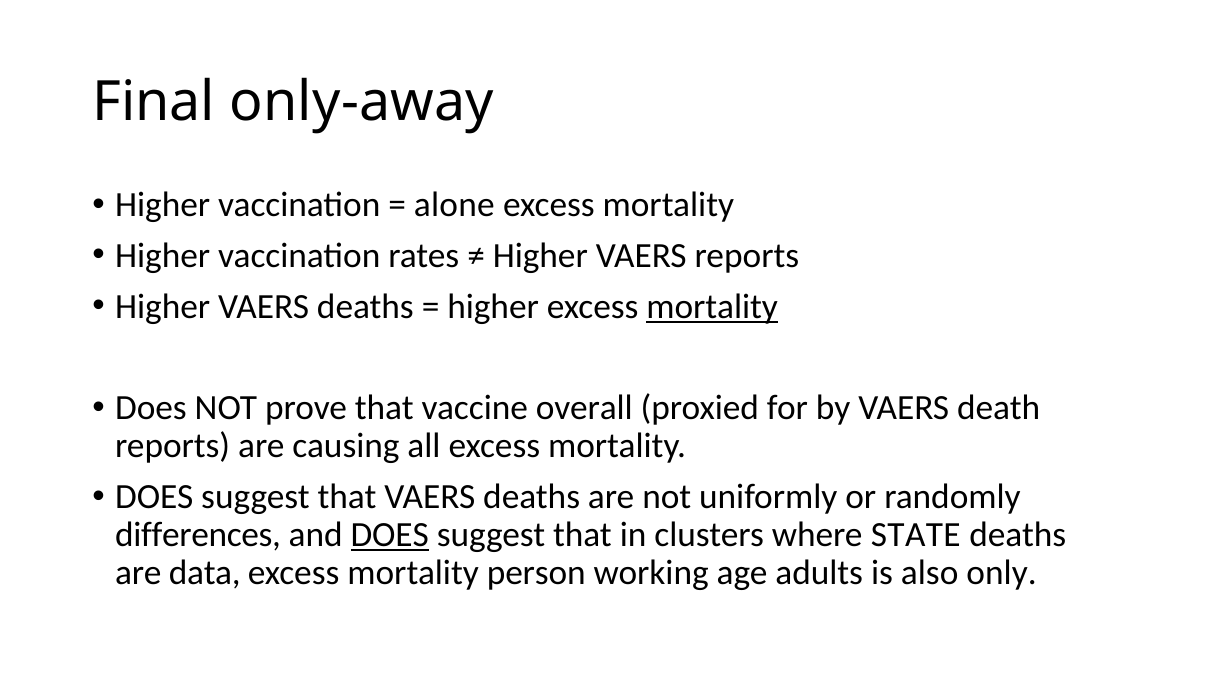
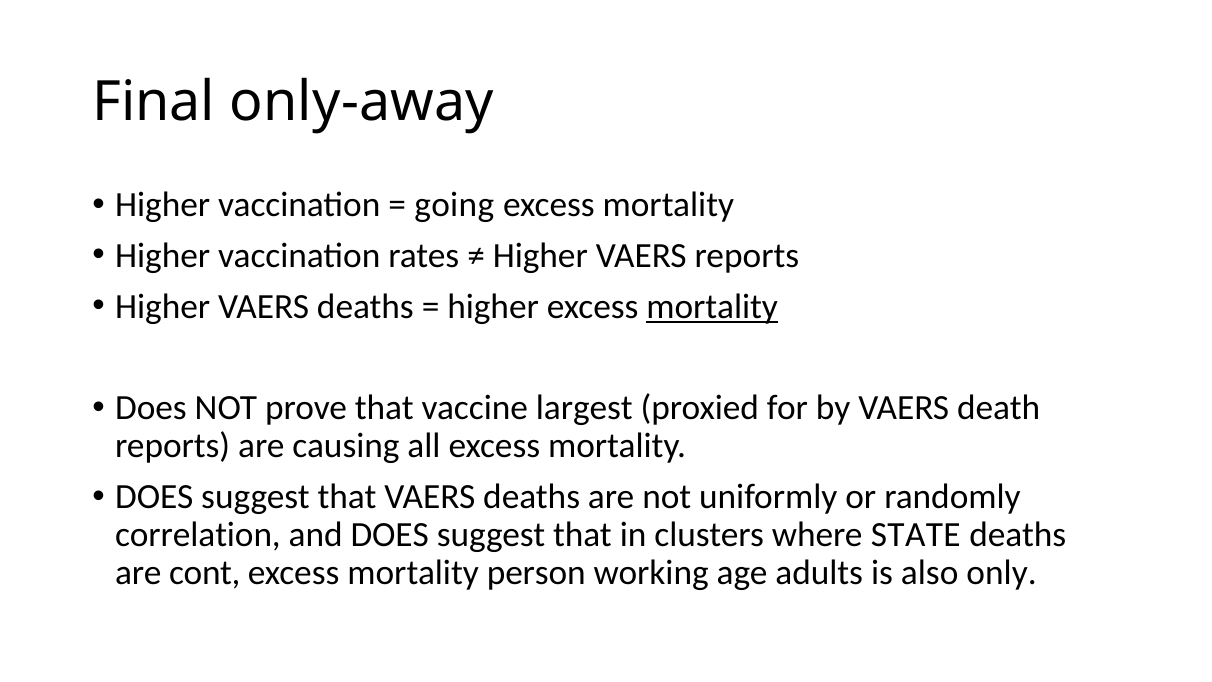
alone: alone -> going (454, 205)
overall: overall -> largest (584, 408)
differences: differences -> correlation (198, 535)
DOES underline: present -> none (390, 535)
data: data -> cont (205, 573)
